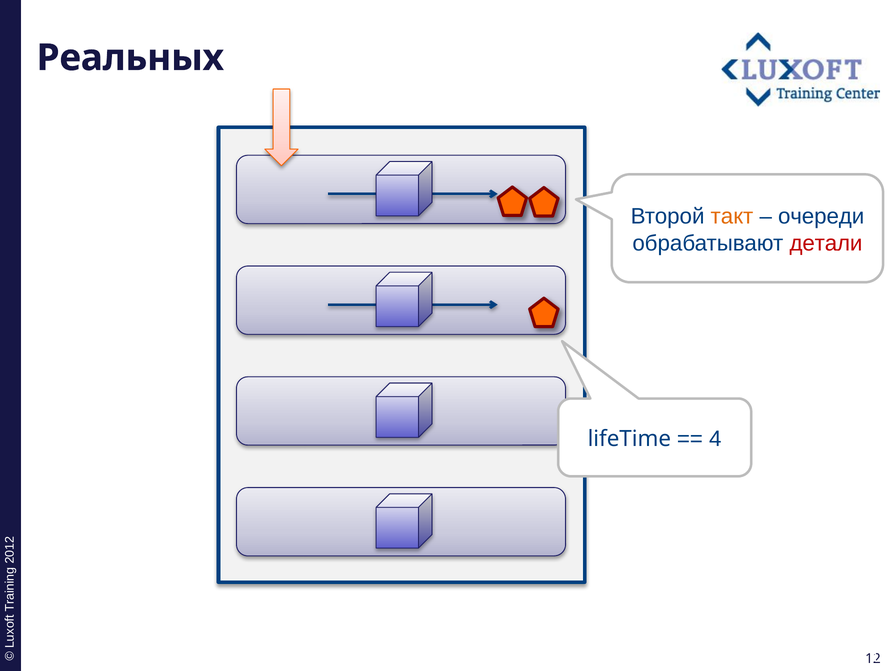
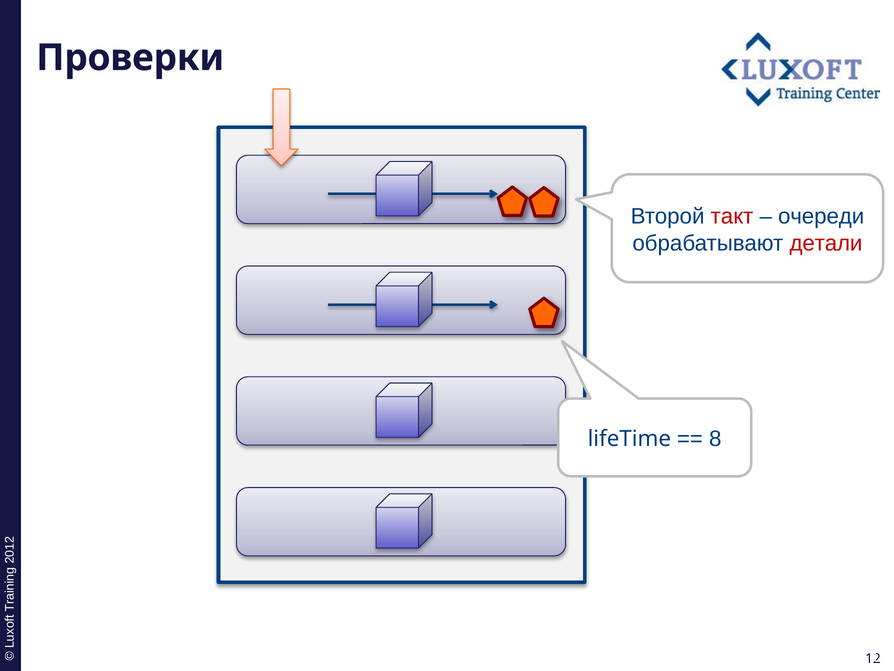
Реальных: Реальных -> Проверки (130, 58)
такт colour: orange -> red (732, 216)
4: 4 -> 8 (715, 439)
